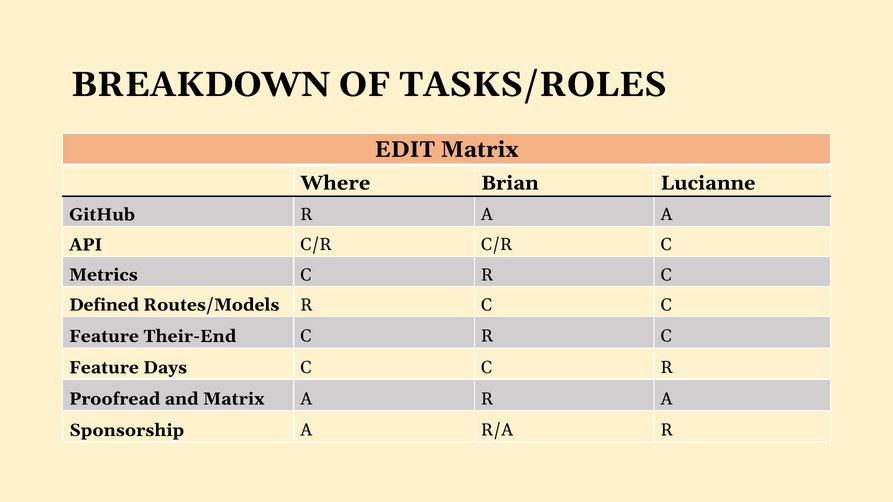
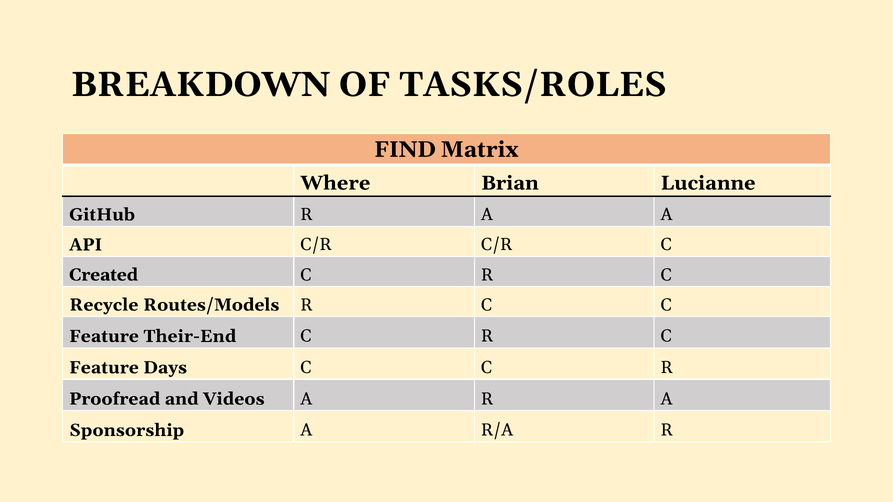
EDIT: EDIT -> FIND (405, 150)
Metrics: Metrics -> Created (104, 275)
Defined: Defined -> Recycle (104, 305)
and Matrix: Matrix -> Videos (234, 399)
